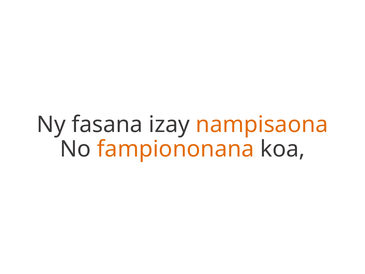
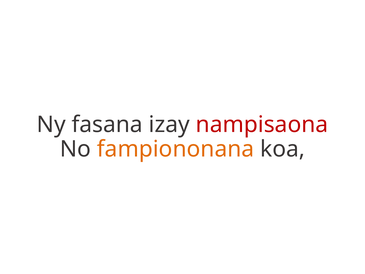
nampisaona colour: orange -> red (262, 124)
